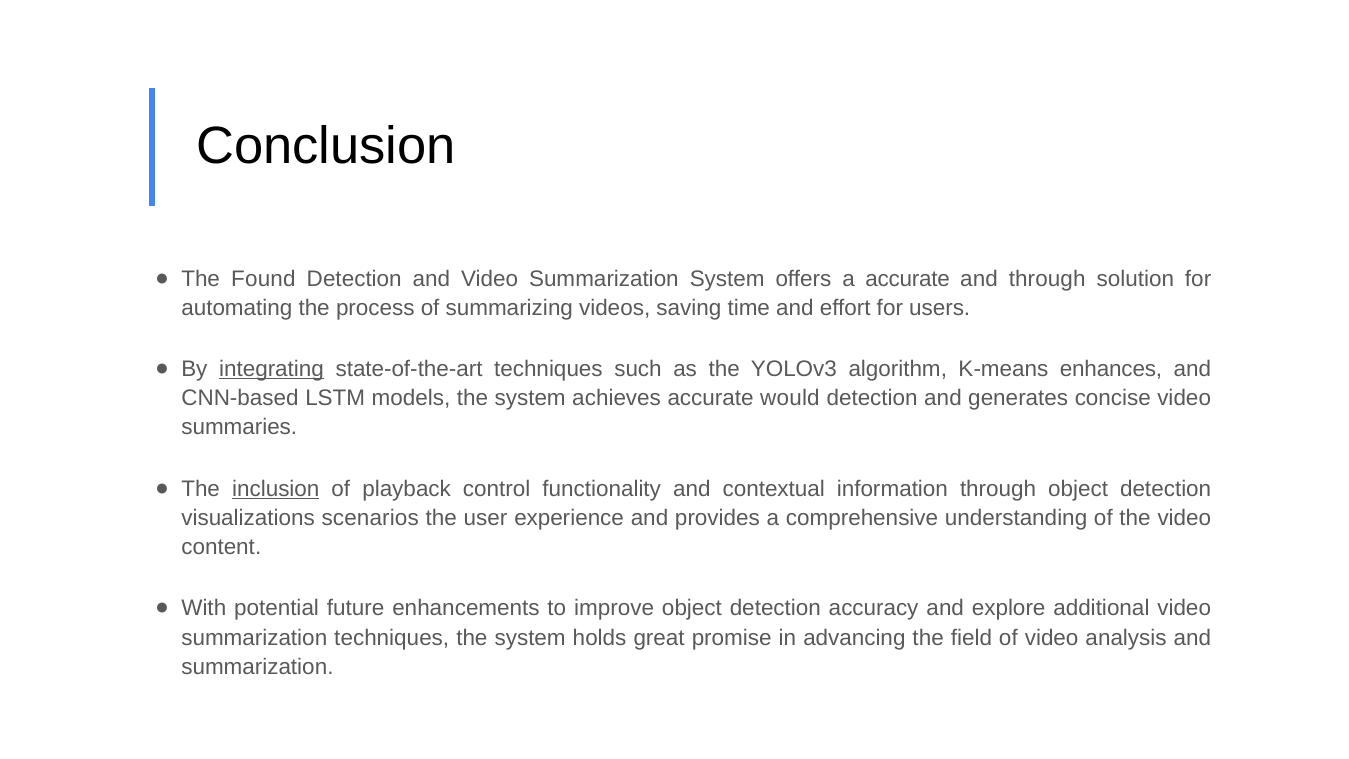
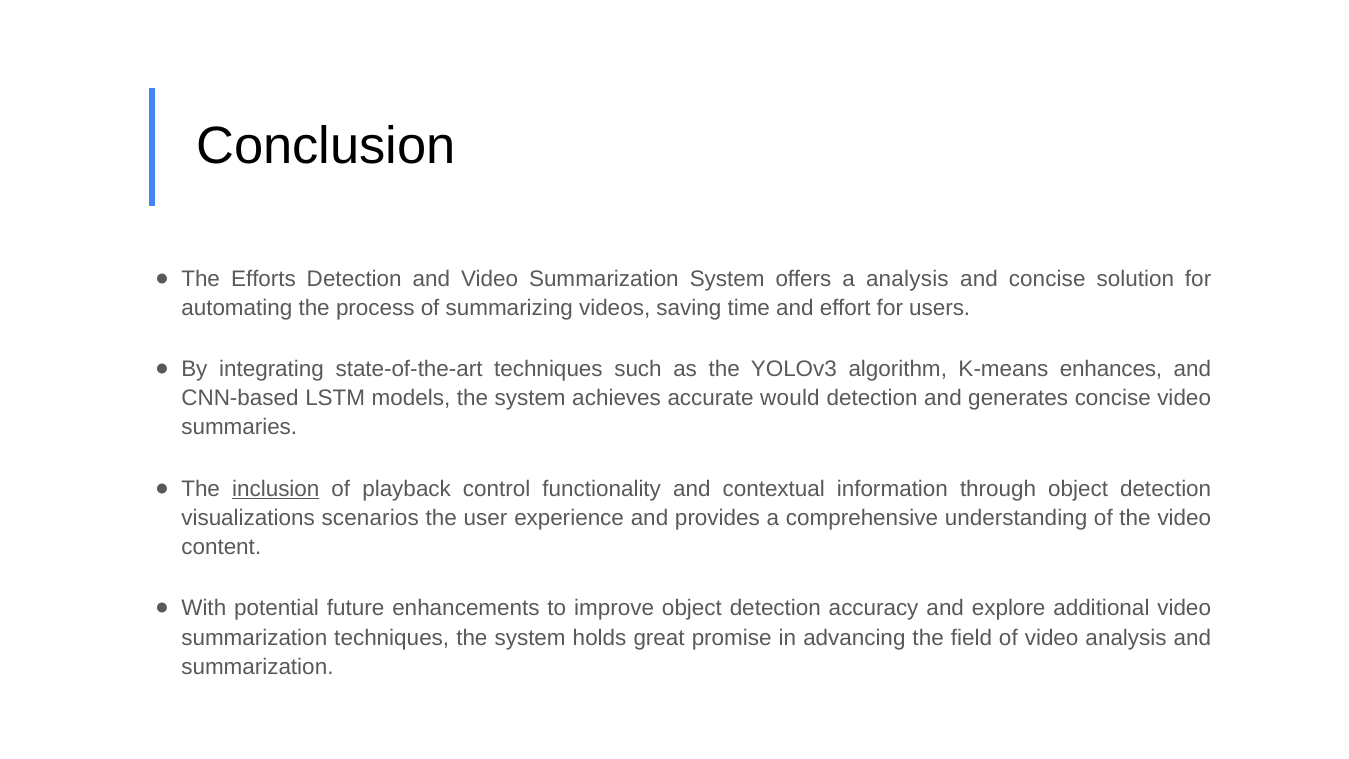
Found: Found -> Efforts (264, 279)
a accurate: accurate -> analysis (907, 279)
and through: through -> concise (1047, 279)
integrating underline: present -> none (271, 369)
